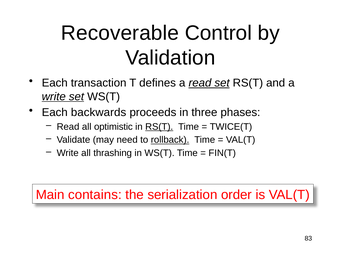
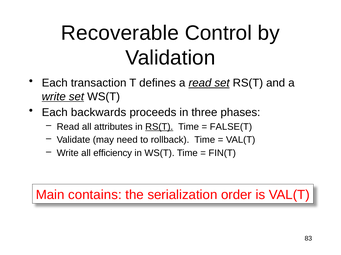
optimistic: optimistic -> attributes (113, 127)
TWICE(T: TWICE(T -> FALSE(T (231, 127)
rollback underline: present -> none (170, 140)
thrashing: thrashing -> efficiency (113, 154)
